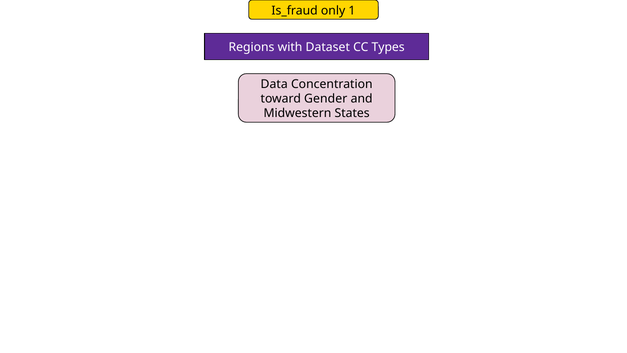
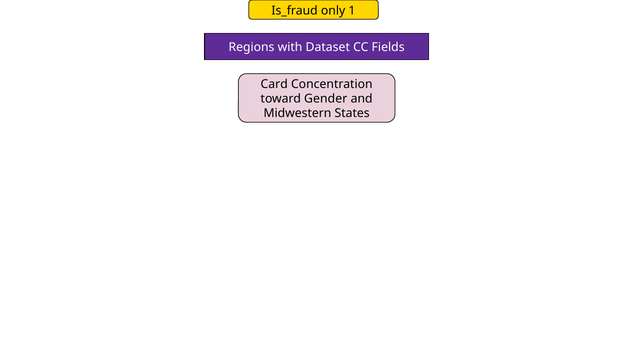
Types: Types -> Fields (388, 47)
Data: Data -> Card (274, 84)
